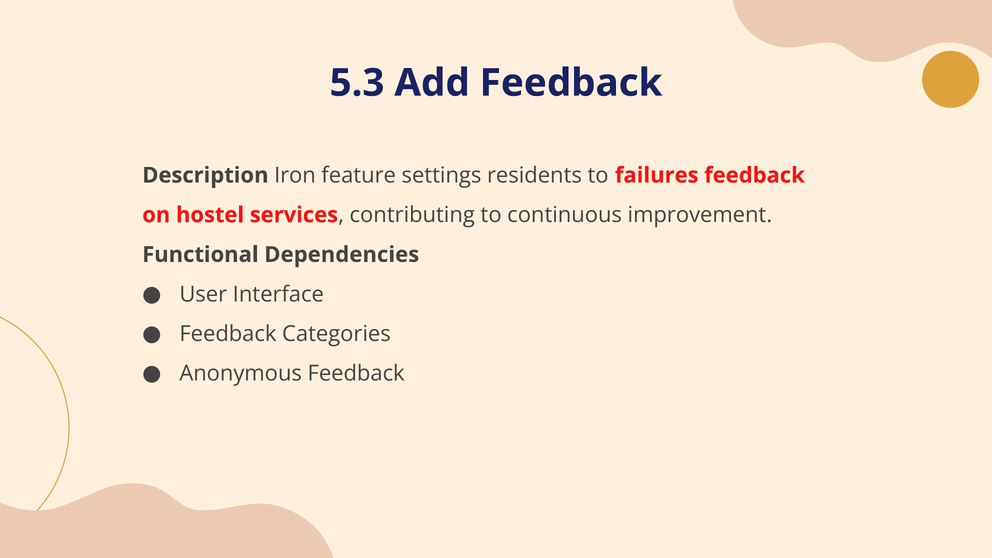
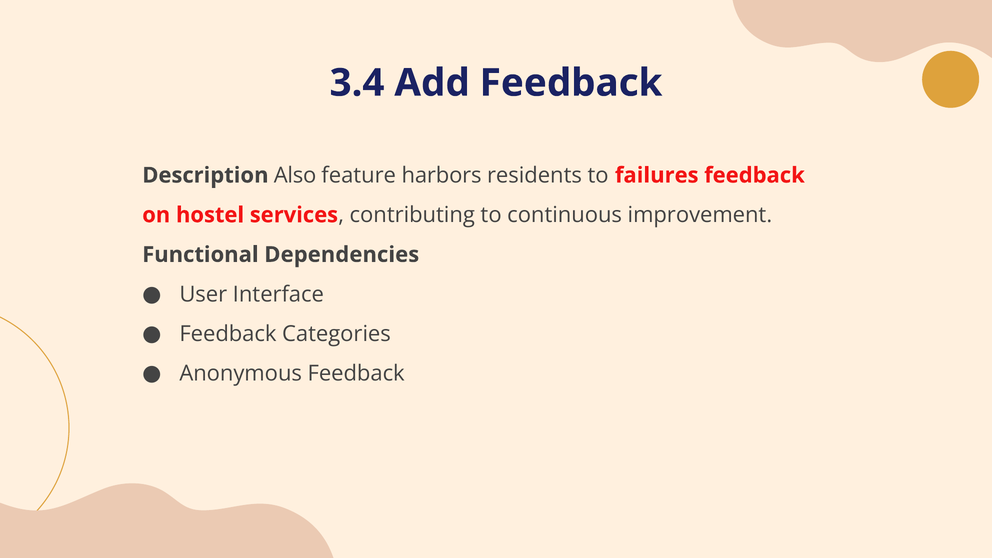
5.3: 5.3 -> 3.4 (357, 83)
Iron: Iron -> Also (295, 175)
settings: settings -> harbors (442, 175)
